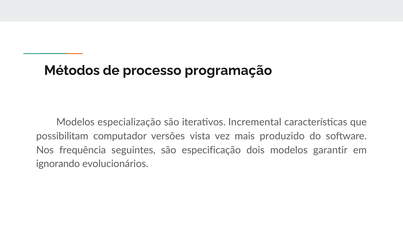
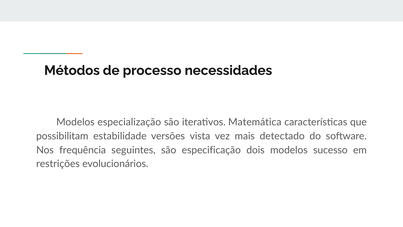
programação: programação -> necessidades (228, 70)
Incremental: Incremental -> Matemática (255, 122)
computador: computador -> estabilidade (120, 136)
produzido: produzido -> detectado (282, 136)
garantir: garantir -> sucesso (330, 150)
ignorando: ignorando -> restrições (58, 164)
